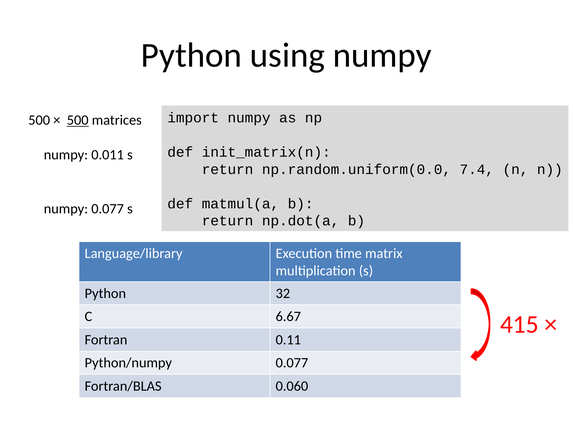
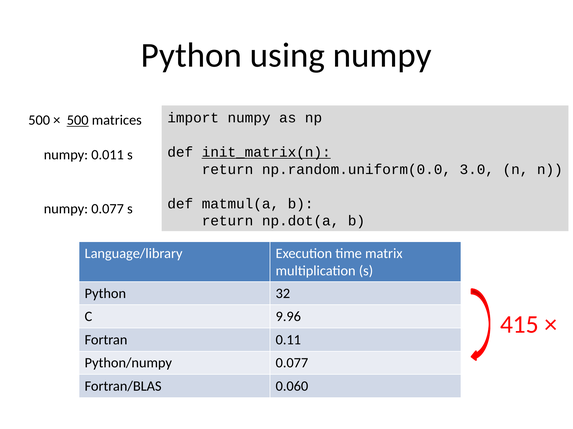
init_matrix(n underline: none -> present (266, 152)
7.4: 7.4 -> 3.0 (477, 170)
6.67: 6.67 -> 9.96 (288, 317)
